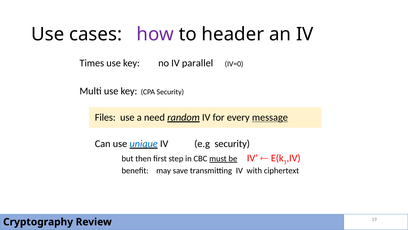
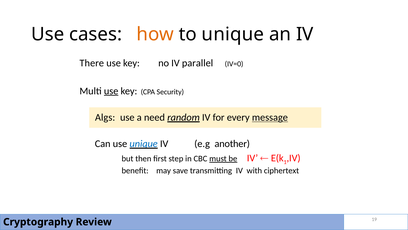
how colour: purple -> orange (155, 34)
to header: header -> unique (233, 34)
Times: Times -> There (92, 63)
use underline: none -> present (111, 91)
Files: Files -> Algs (105, 117)
e.g security: security -> another (232, 143)
